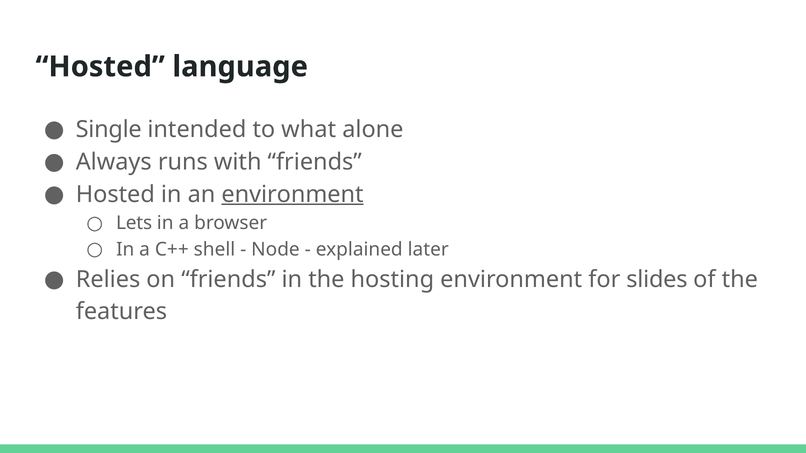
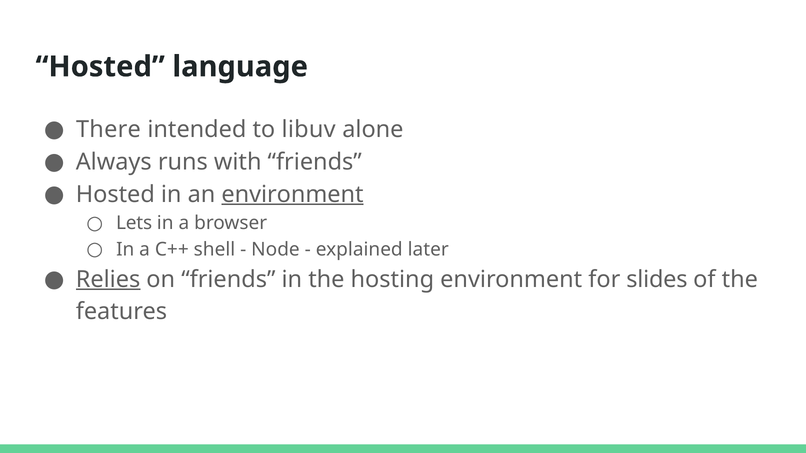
Single: Single -> There (108, 130)
what: what -> libuv (309, 130)
Relies underline: none -> present (108, 280)
